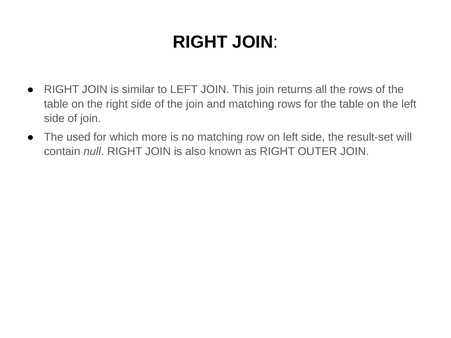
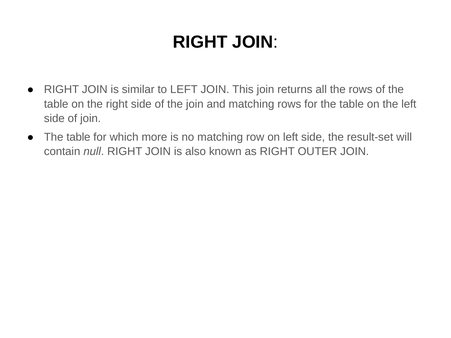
used: used -> table (78, 137)
